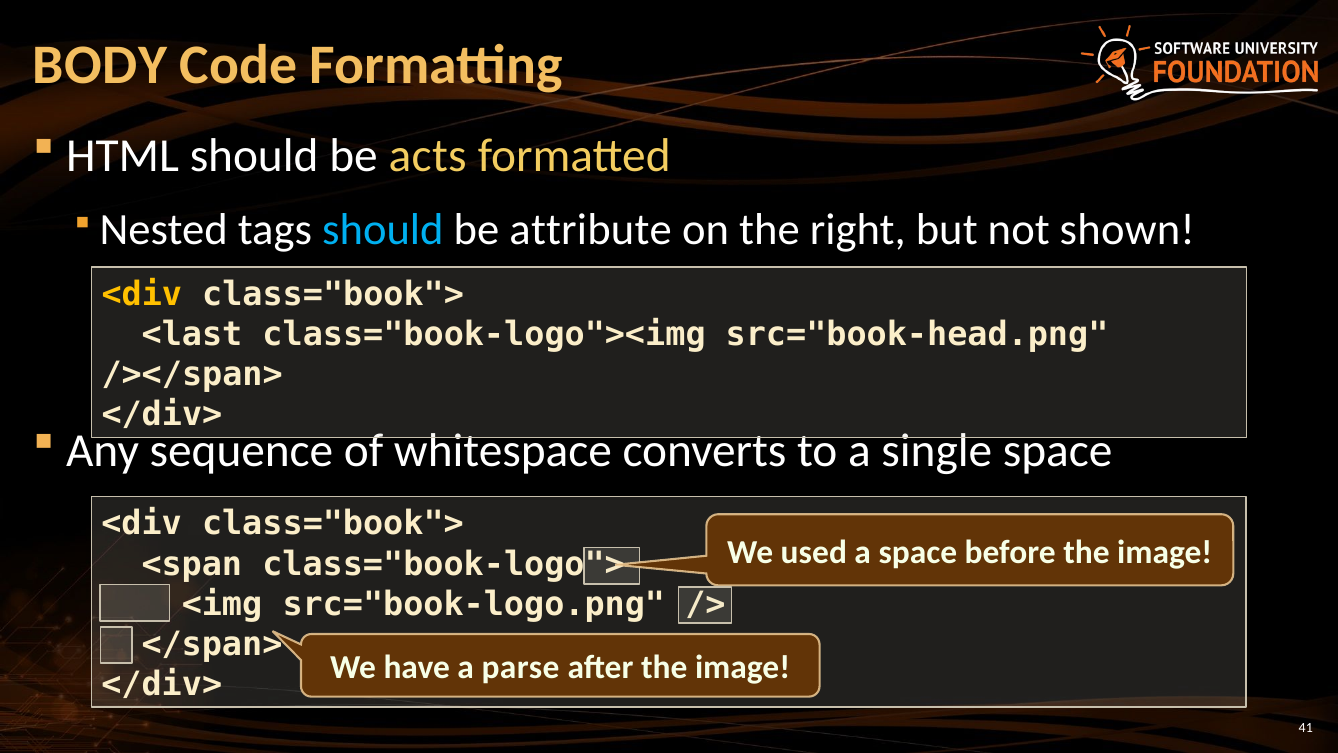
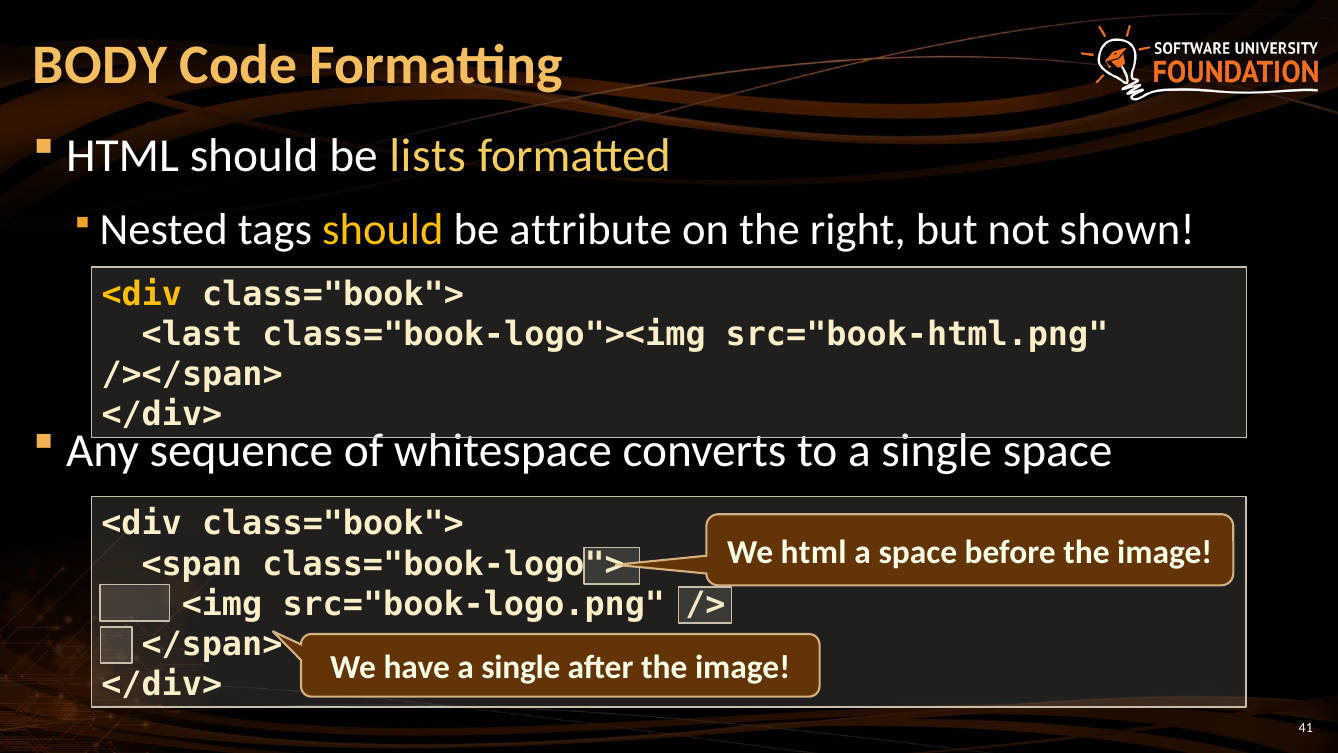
acts: acts -> lists (428, 156)
should colour: light blue -> yellow (383, 230)
src="book-head.png: src="book-head.png -> src="book-html.png (917, 334)
We used: used -> html (814, 552)
have a parse: parse -> single (521, 667)
